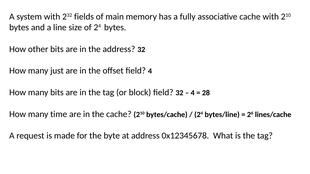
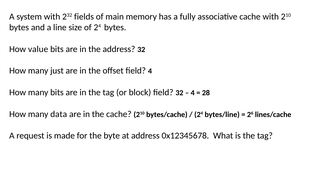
other: other -> value (38, 49)
time: time -> data (59, 114)
